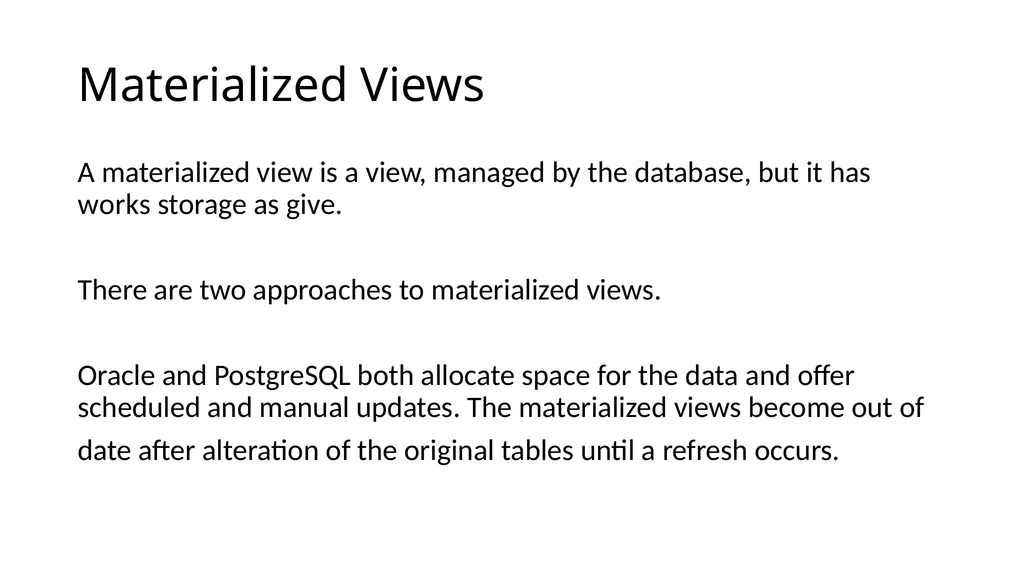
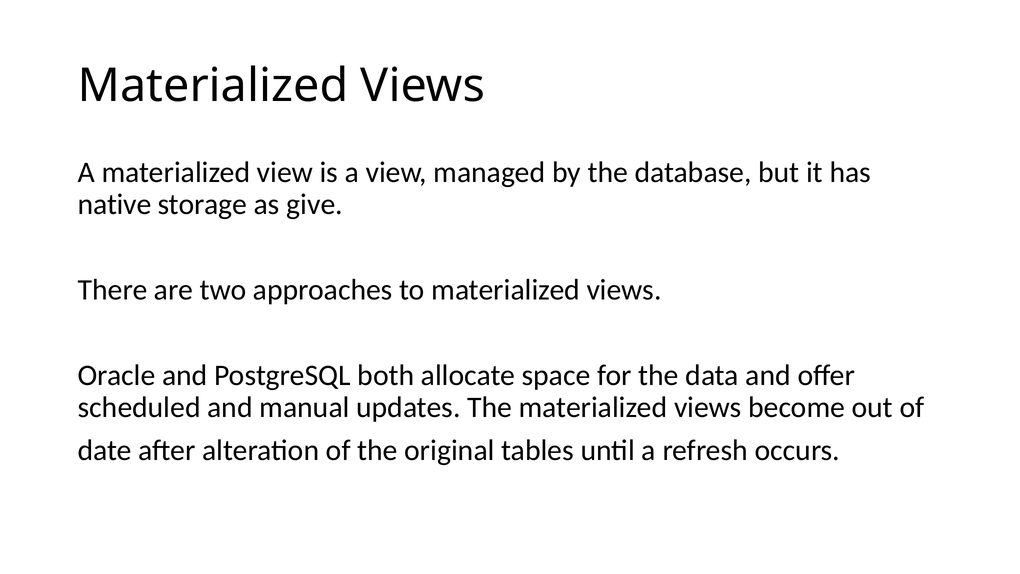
works: works -> native (115, 204)
